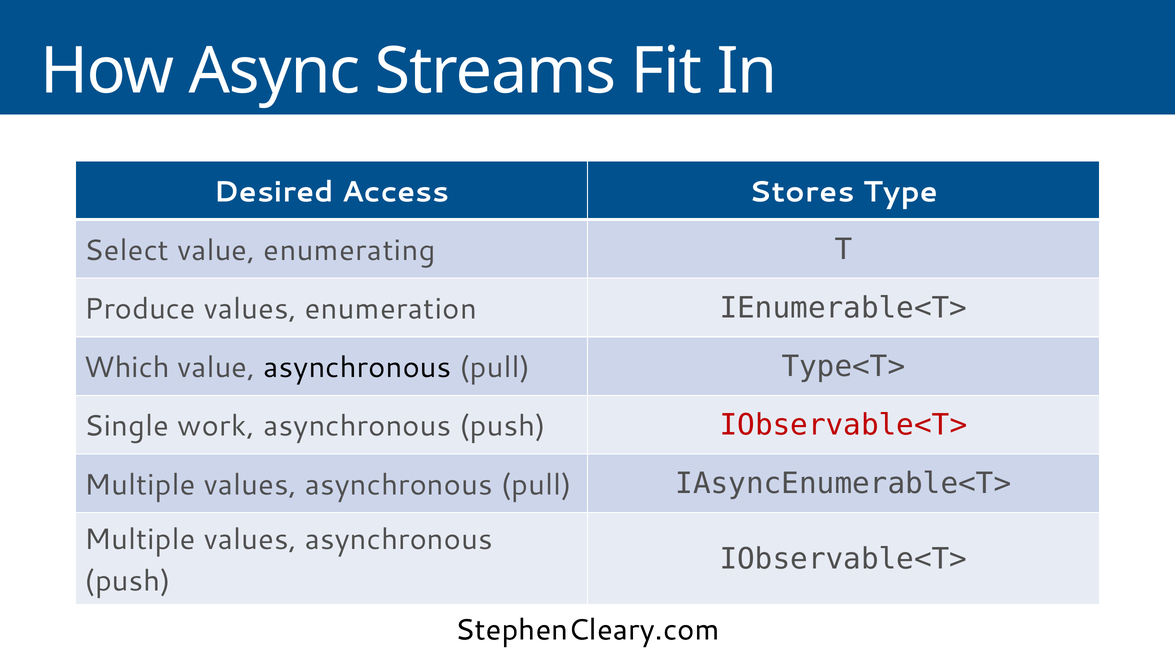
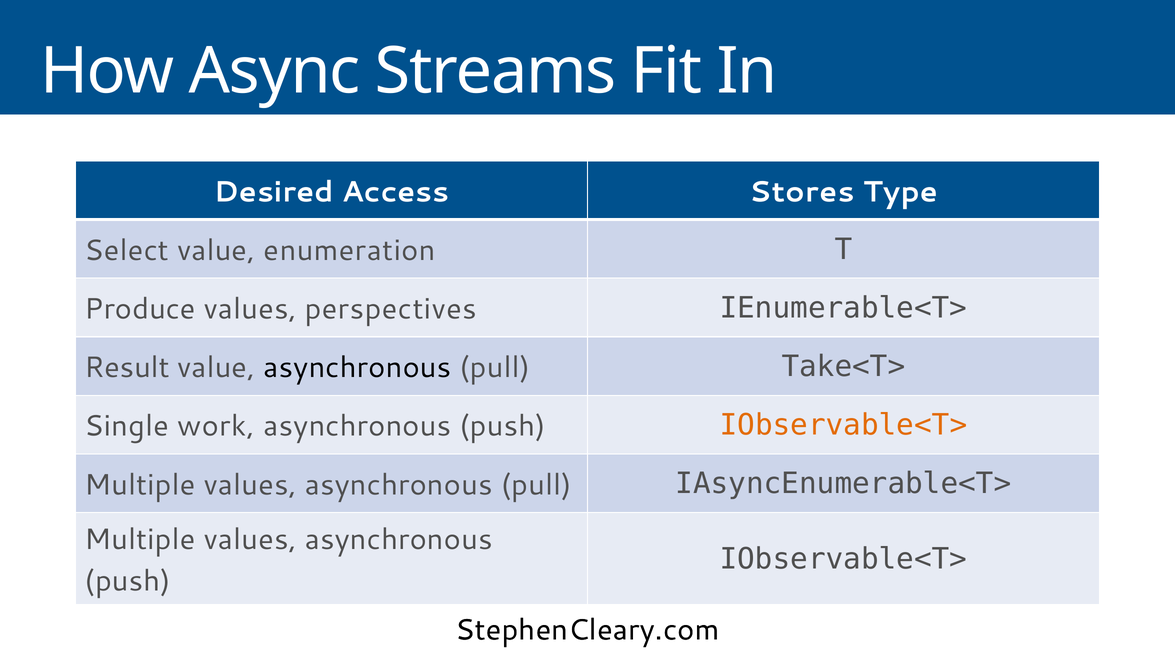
enumerating: enumerating -> enumeration (350, 251)
enumeration: enumeration -> perspectives (391, 309)
Which: Which -> Result (127, 368)
Type<T>: Type<T> -> Take<T> (843, 366)
IObservable<T> colour: red -> orange (843, 425)
